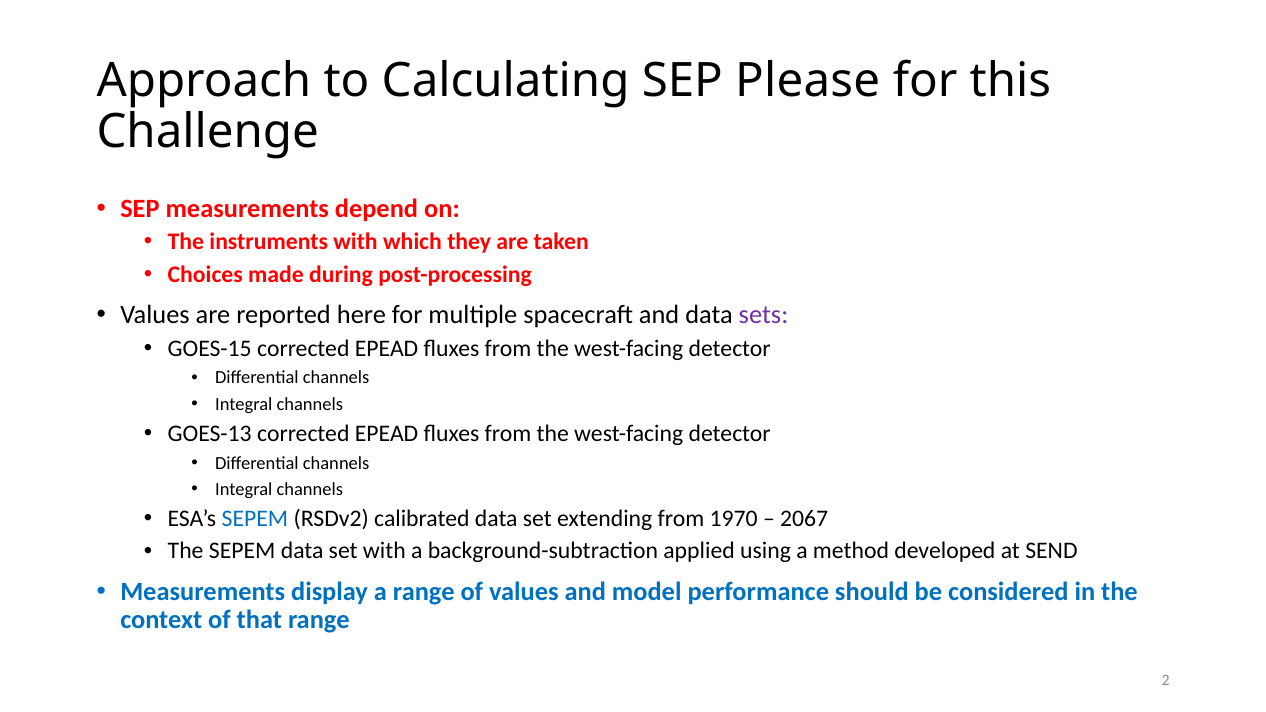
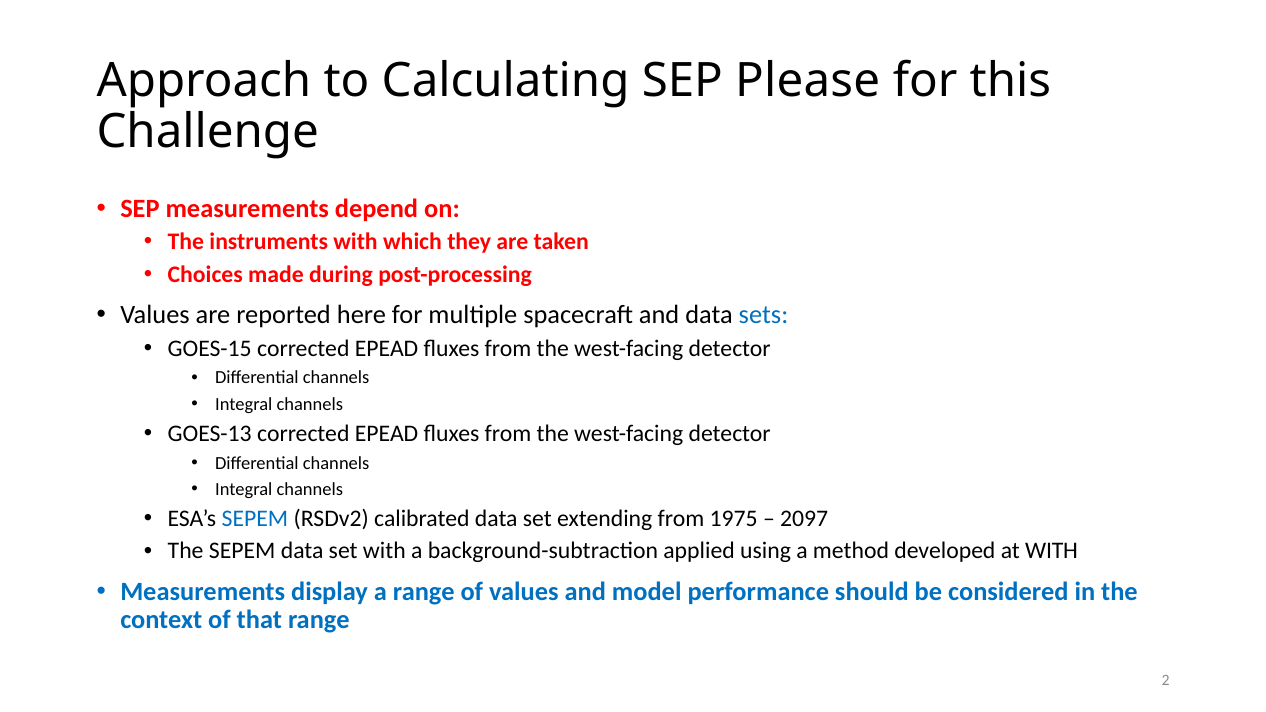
sets colour: purple -> blue (764, 315)
1970: 1970 -> 1975 (734, 519)
2067: 2067 -> 2097 (804, 519)
at SEND: SEND -> WITH (1052, 551)
